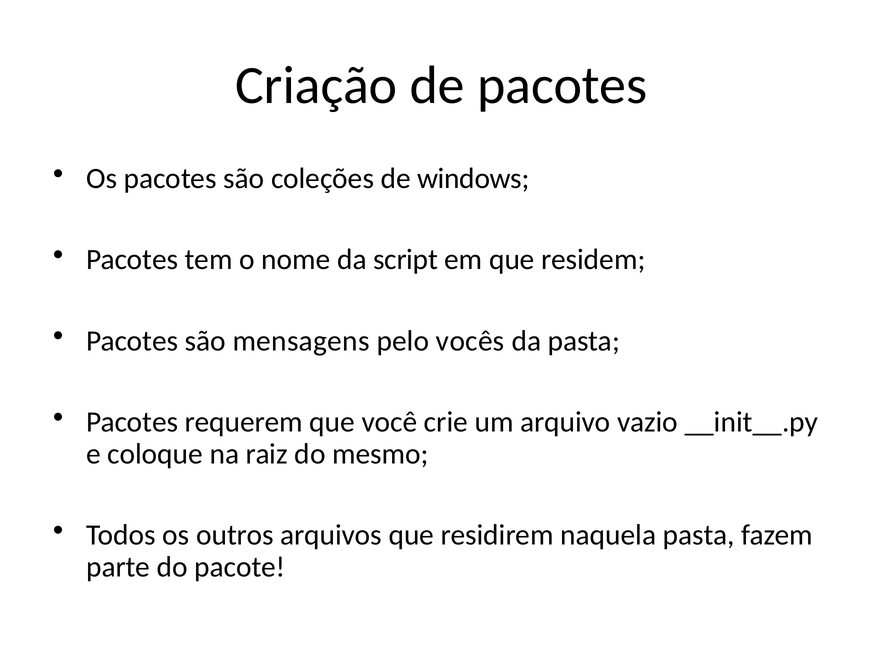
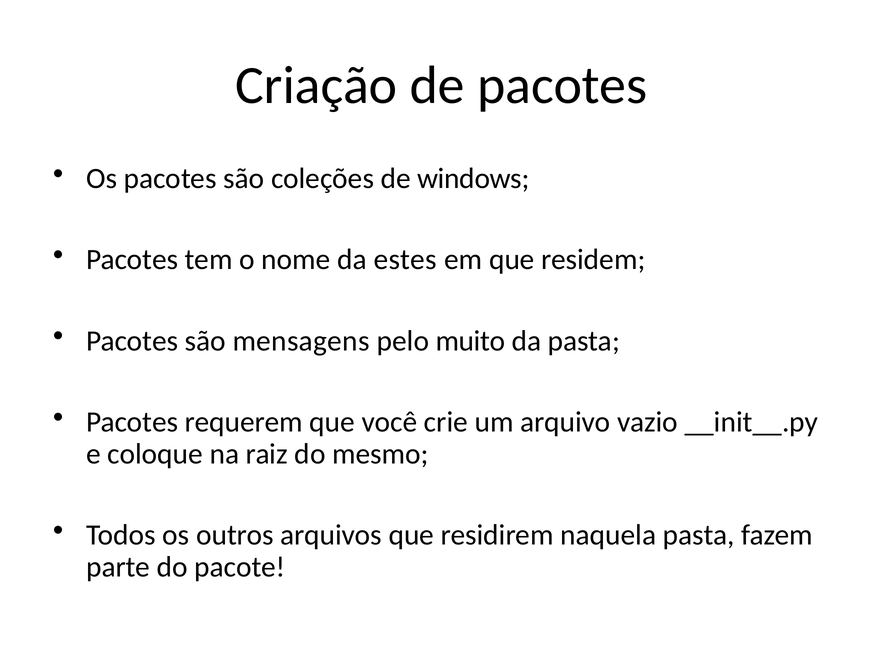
script: script -> estes (405, 260)
vocês: vocês -> muito (471, 341)
